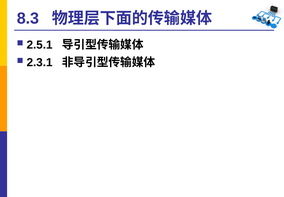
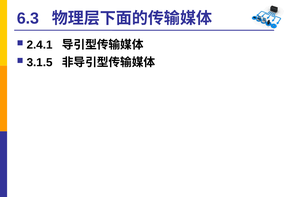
8.3: 8.3 -> 6.3 (28, 18)
2.5.1: 2.5.1 -> 2.4.1 (40, 45)
2.3.1: 2.3.1 -> 3.1.5 (40, 62)
